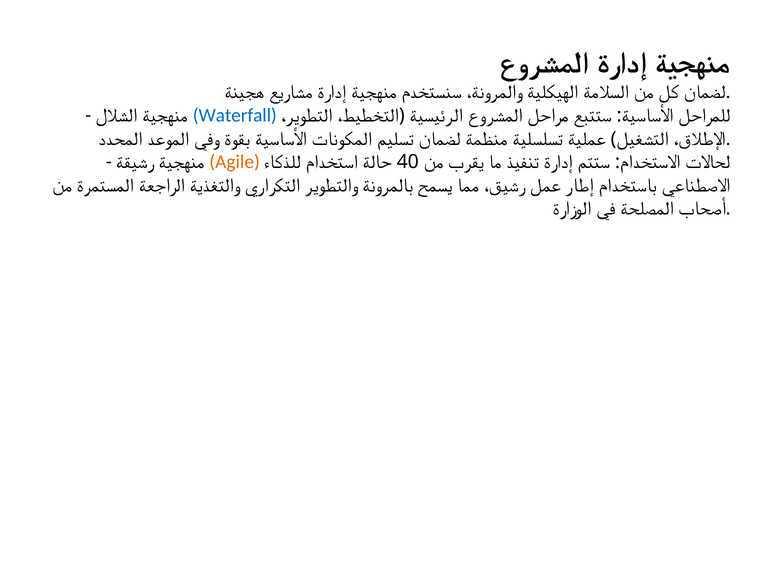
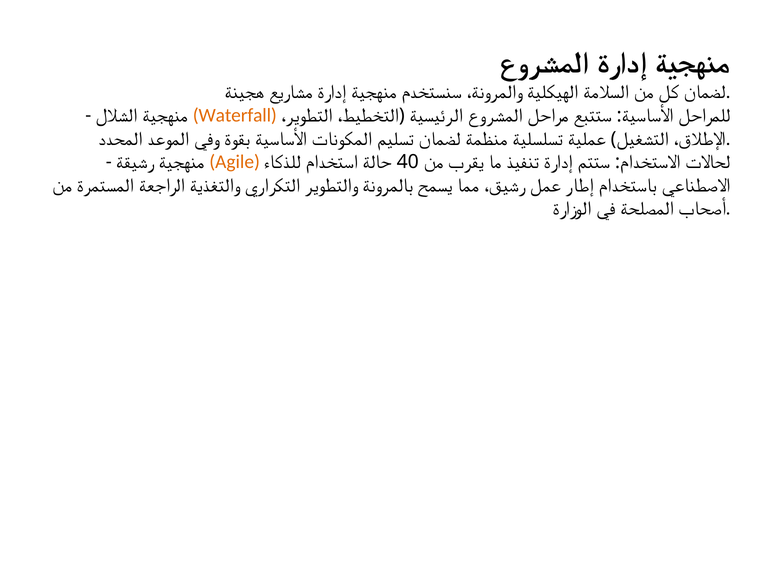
Waterfall colour: blue -> orange (235, 115)
